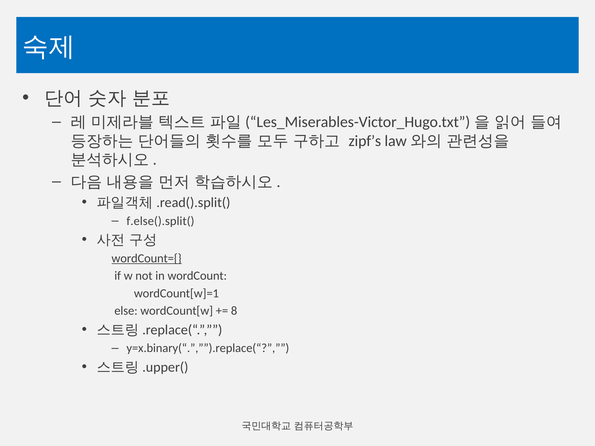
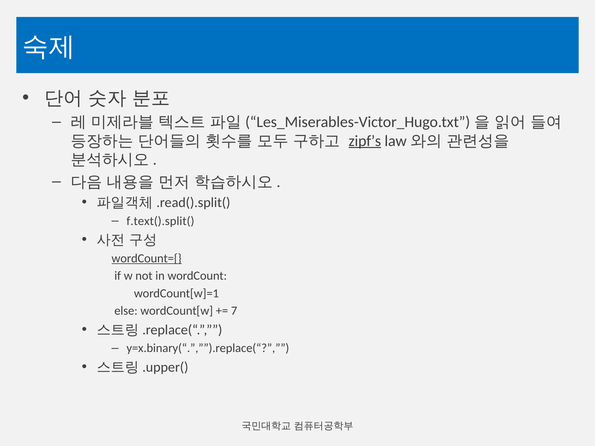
zipf’s underline: none -> present (365, 141)
f.else().split(: f.else().split( -> f.text().split( (160, 221)
8: 8 -> 7 (234, 311)
